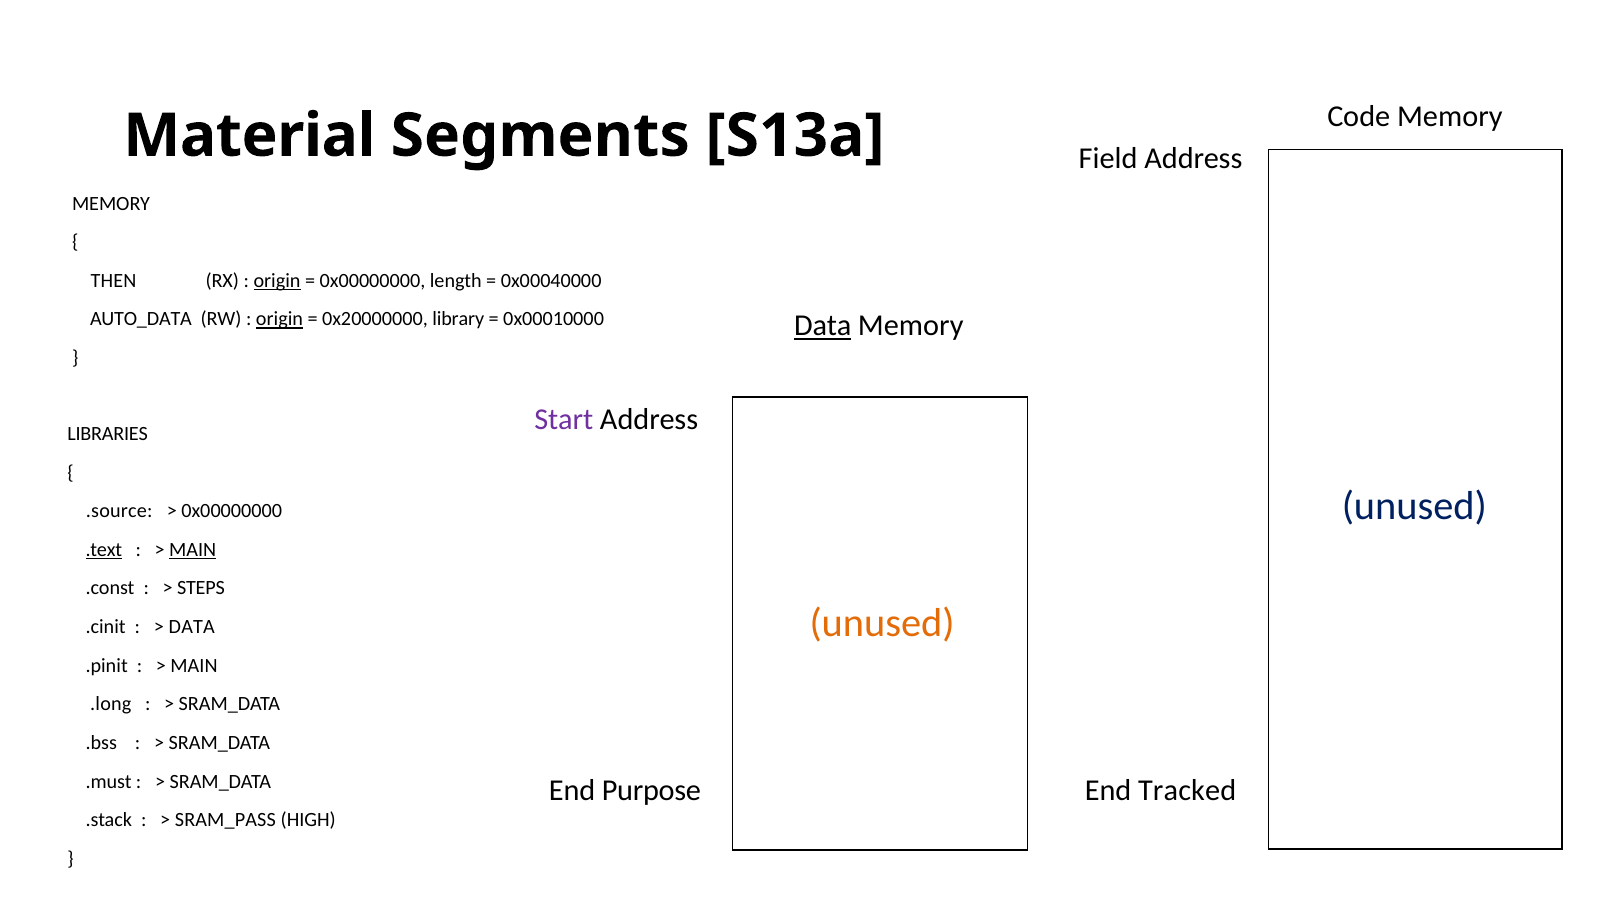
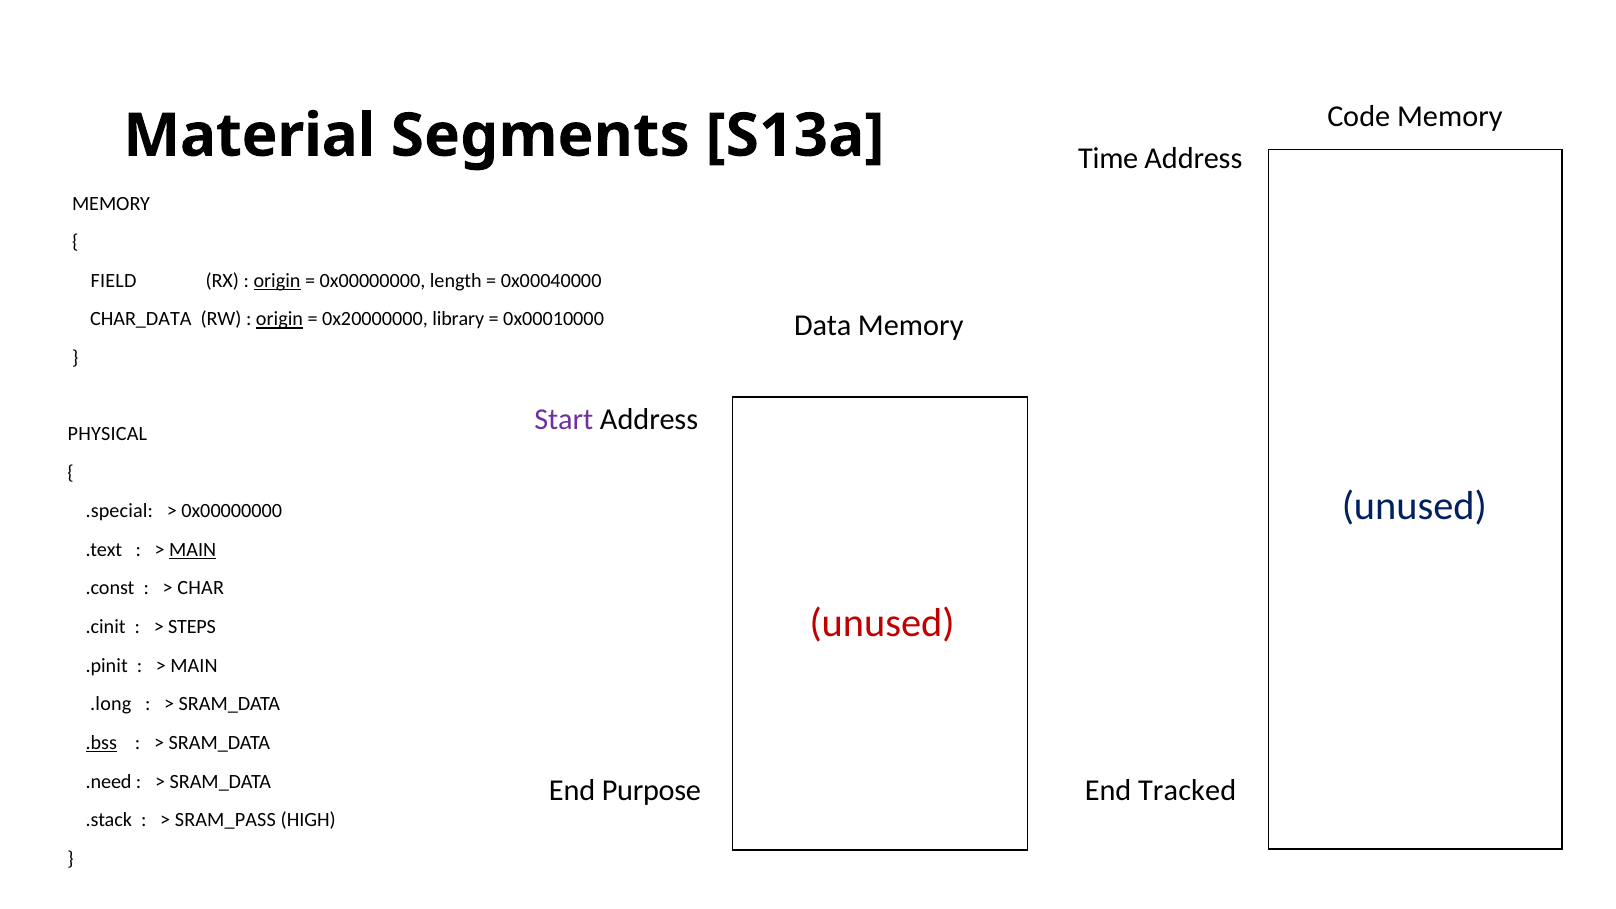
Field: Field -> Time (1108, 159)
THEN: THEN -> FIELD (114, 281)
AUTO_DATA: AUTO_DATA -> CHAR_DATA (141, 319)
Data underline: present -> none (823, 326)
LIBRARIES: LIBRARIES -> PHYSICAL (107, 434)
.source: .source -> .special (119, 511)
.text underline: present -> none (104, 550)
STEPS: STEPS -> CHAR (201, 588)
unused colour: orange -> red (882, 623)
DATA: DATA -> STEPS (192, 627)
.bss underline: none -> present (101, 743)
.must: .must -> .need (109, 782)
